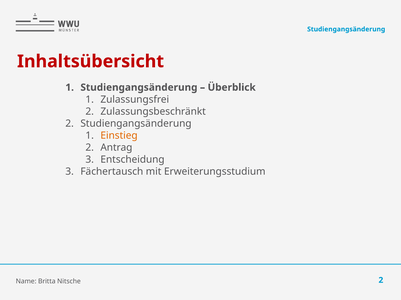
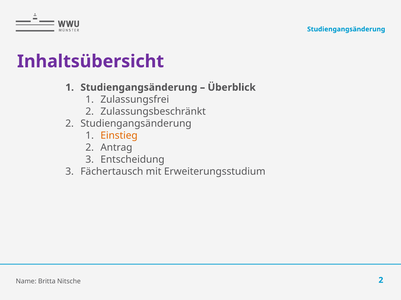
Inhaltsübersicht colour: red -> purple (91, 62)
